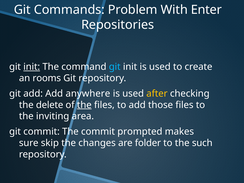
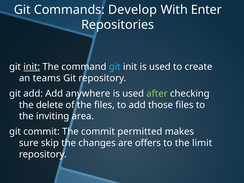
Problem: Problem -> Develop (133, 10)
rooms: rooms -> teams (47, 78)
after colour: yellow -> light green (157, 94)
the underline: present -> none (84, 105)
prompted: prompted -> permitted (140, 132)
folder: folder -> offers (148, 143)
such: such -> limit (202, 143)
